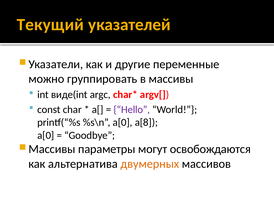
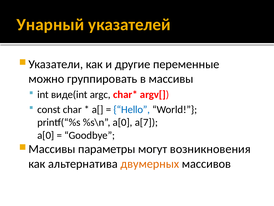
Текущий: Текущий -> Унарный (50, 25)
Hello colour: purple -> blue (132, 109)
a[8: a[8 -> a[7 (146, 122)
освобождаются: освобождаются -> возникновения (210, 149)
